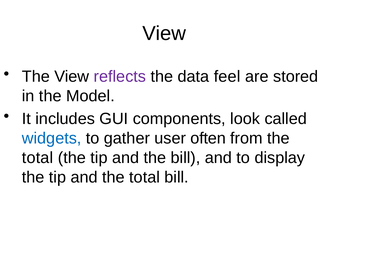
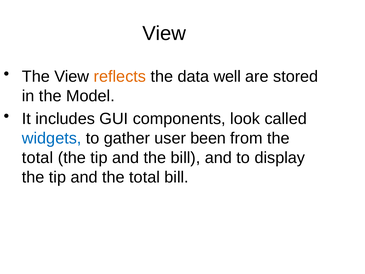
reflects colour: purple -> orange (120, 77)
feel: feel -> well (227, 77)
often: often -> been (208, 138)
